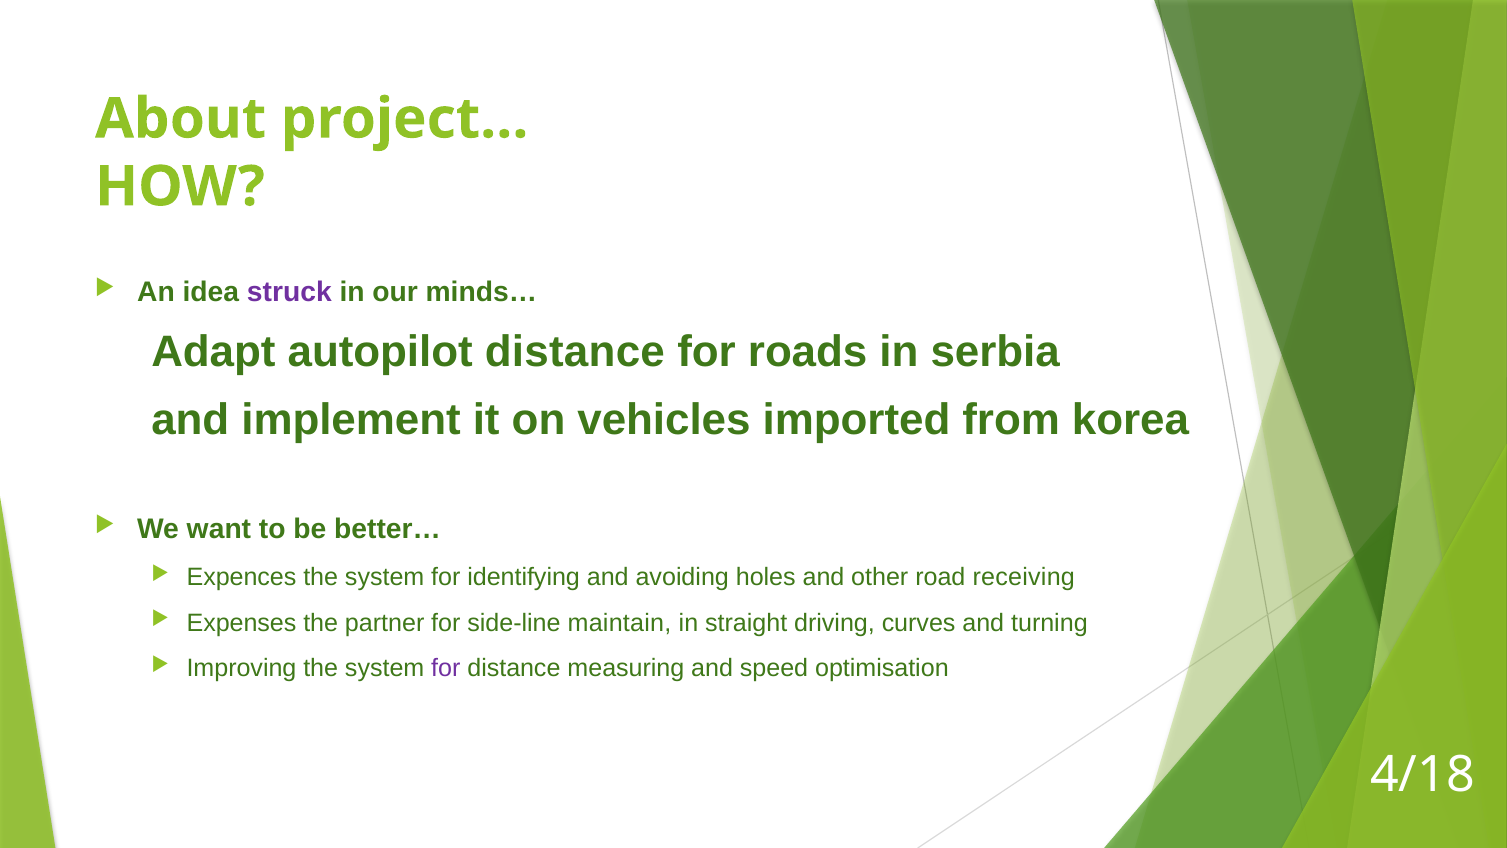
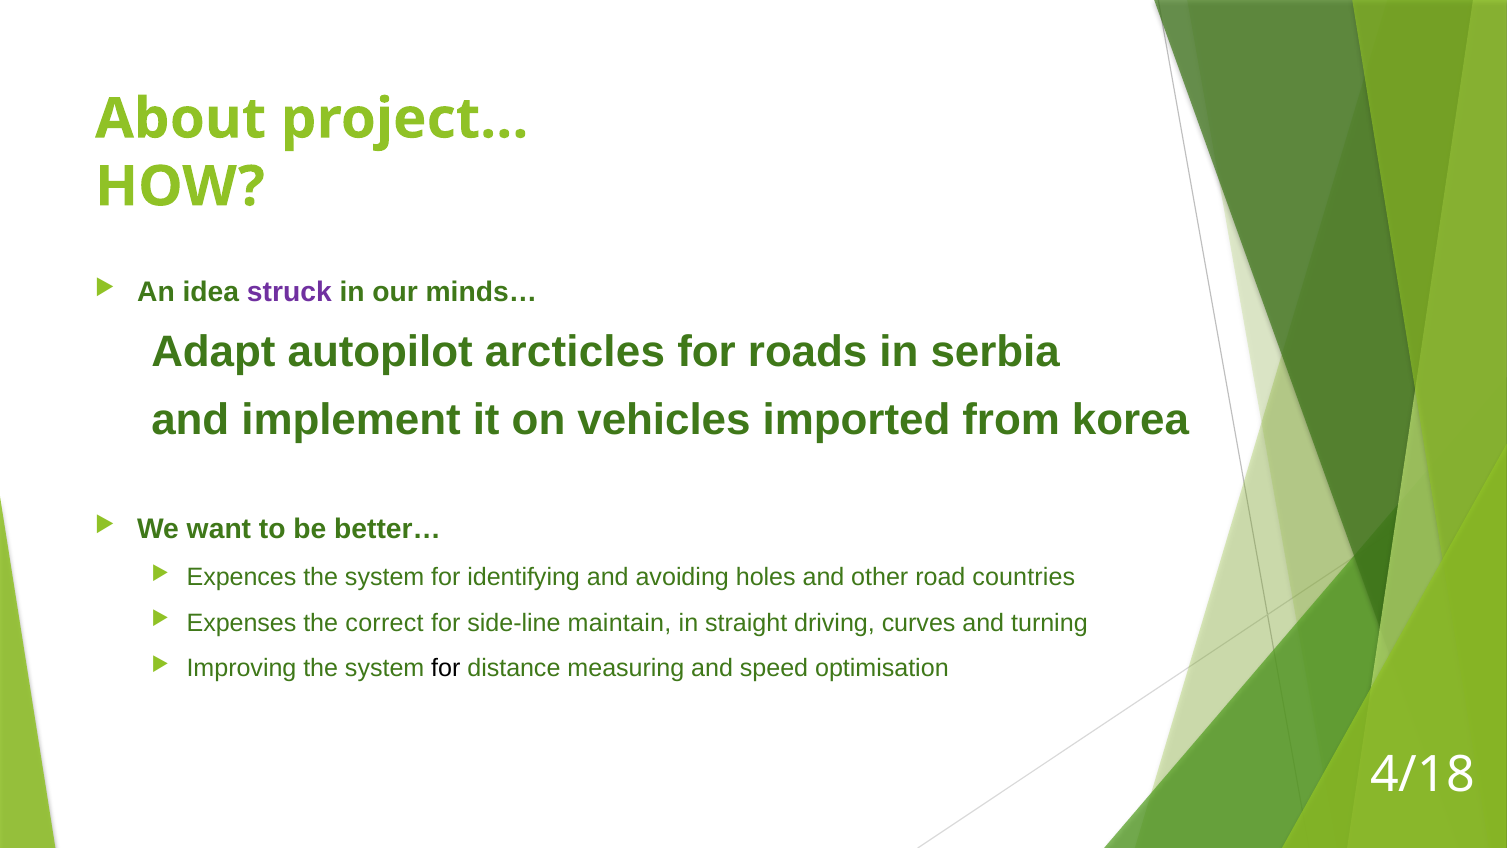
autopilot distance: distance -> arcticles (575, 352)
receiving: receiving -> countries (1024, 577)
partner: partner -> correct (385, 623)
for colour: purple -> black (446, 668)
